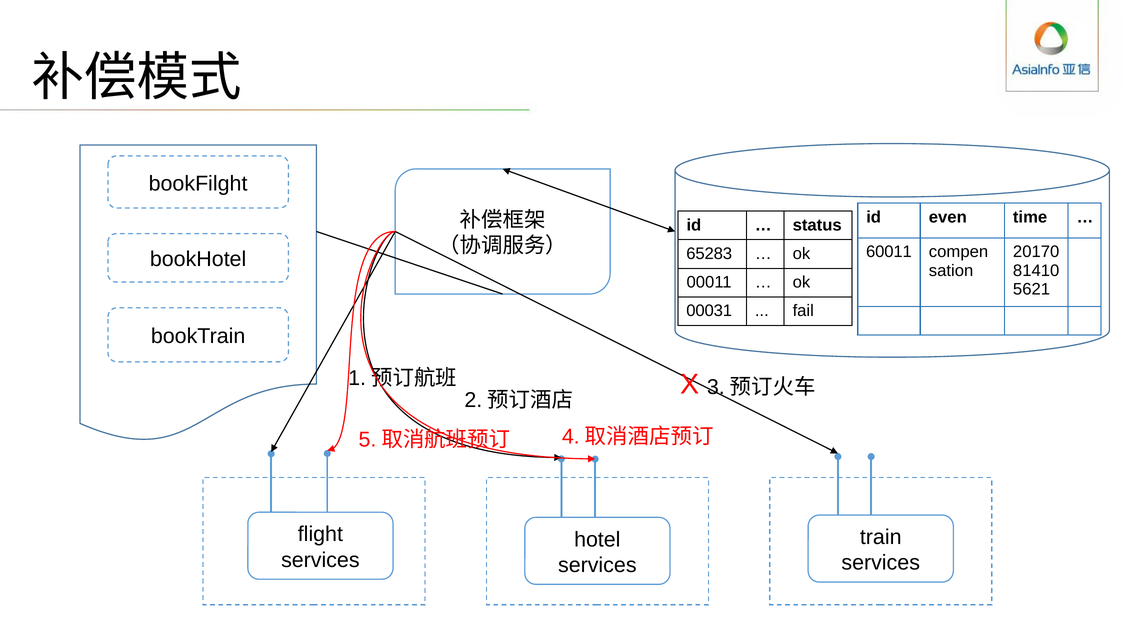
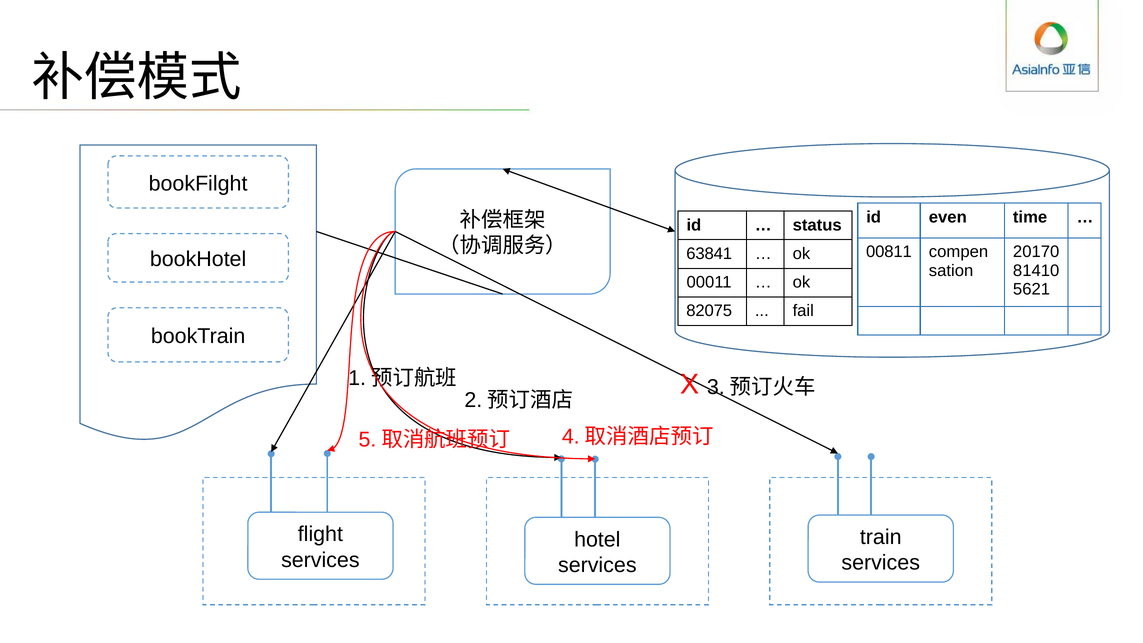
60011: 60011 -> 00811 (889, 252)
65283: 65283 -> 63841 (709, 254)
00031: 00031 -> 82075 (709, 311)
